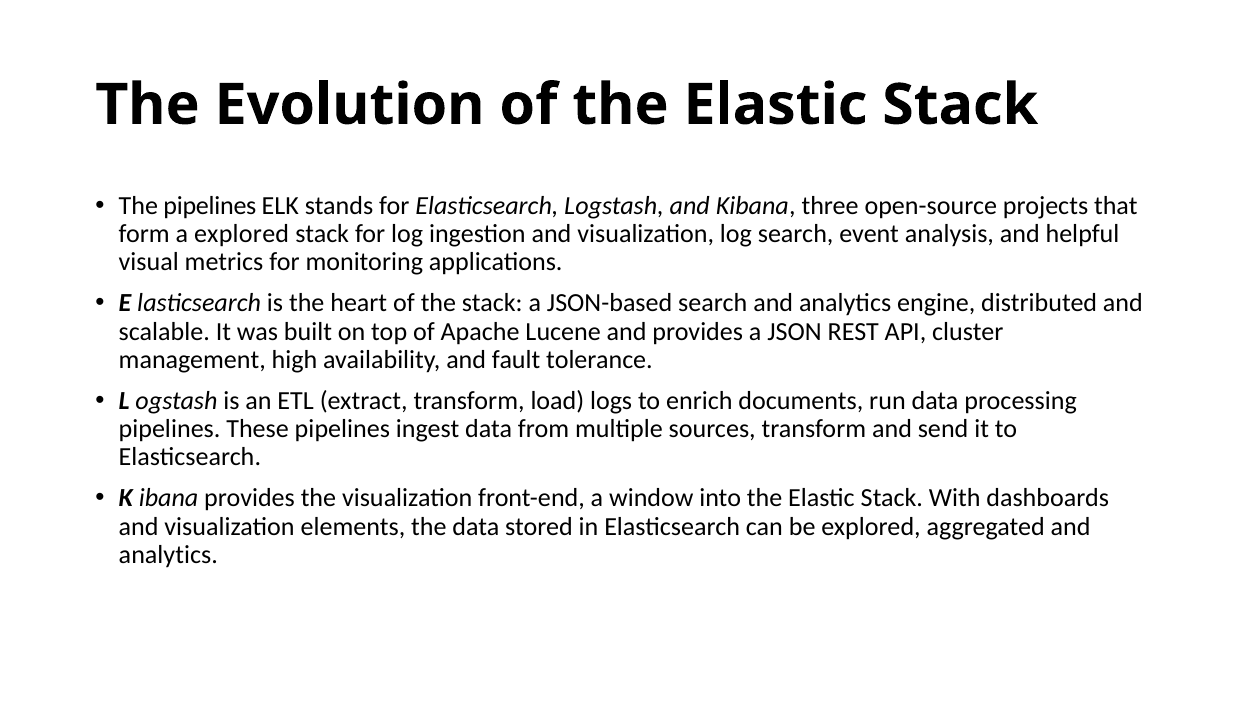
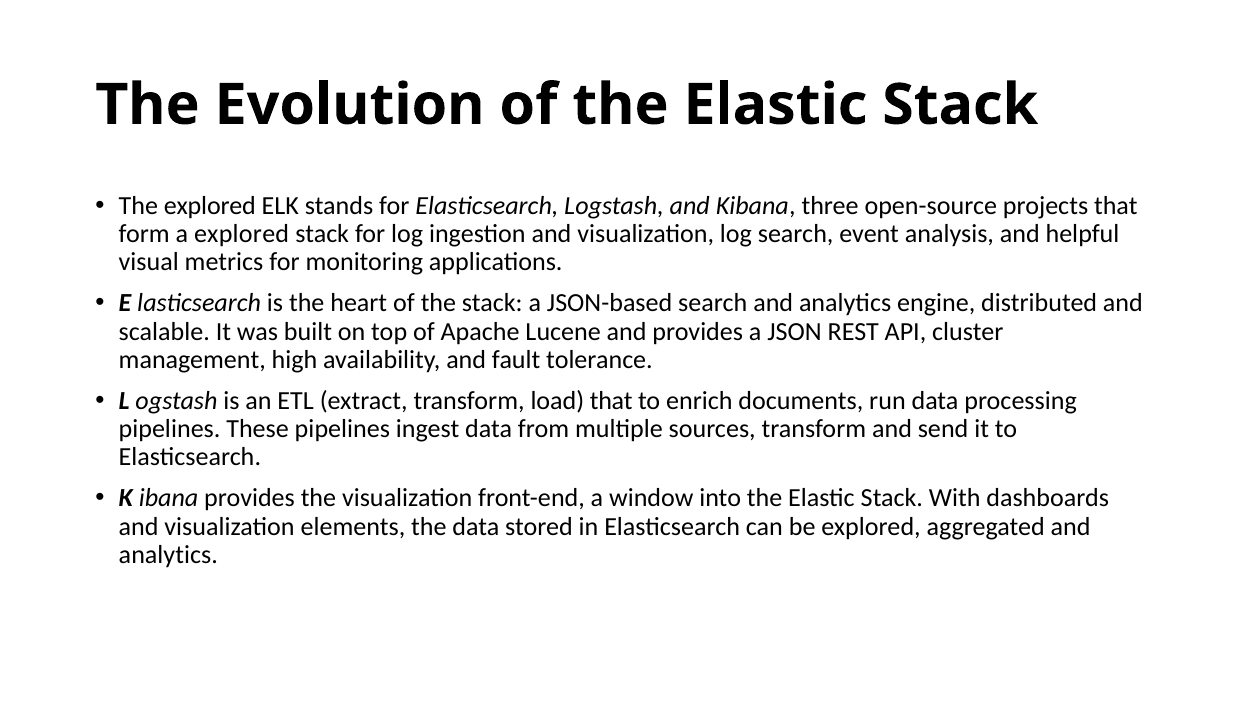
The pipelines: pipelines -> explored (210, 206)
load logs: logs -> that (611, 401)
